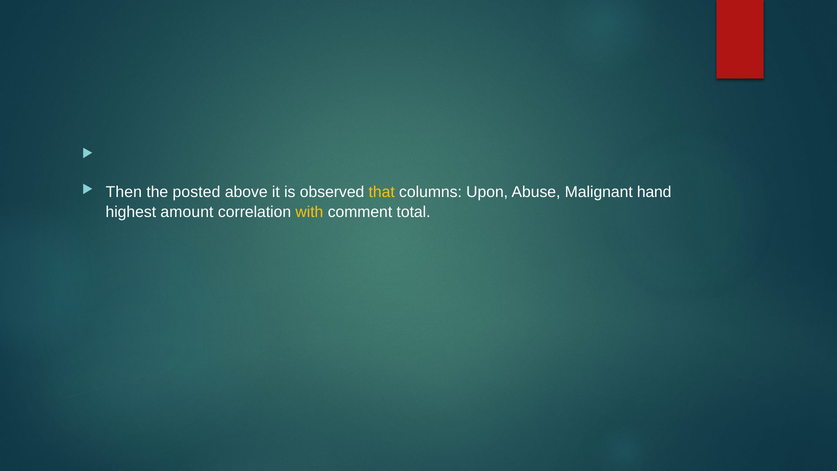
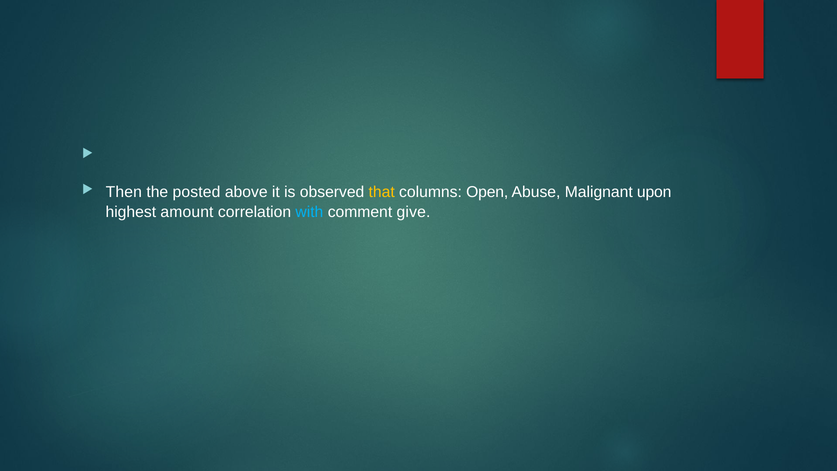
Upon: Upon -> Open (487, 192)
hand: hand -> upon (654, 192)
with colour: yellow -> light blue (309, 212)
total: total -> give (413, 212)
